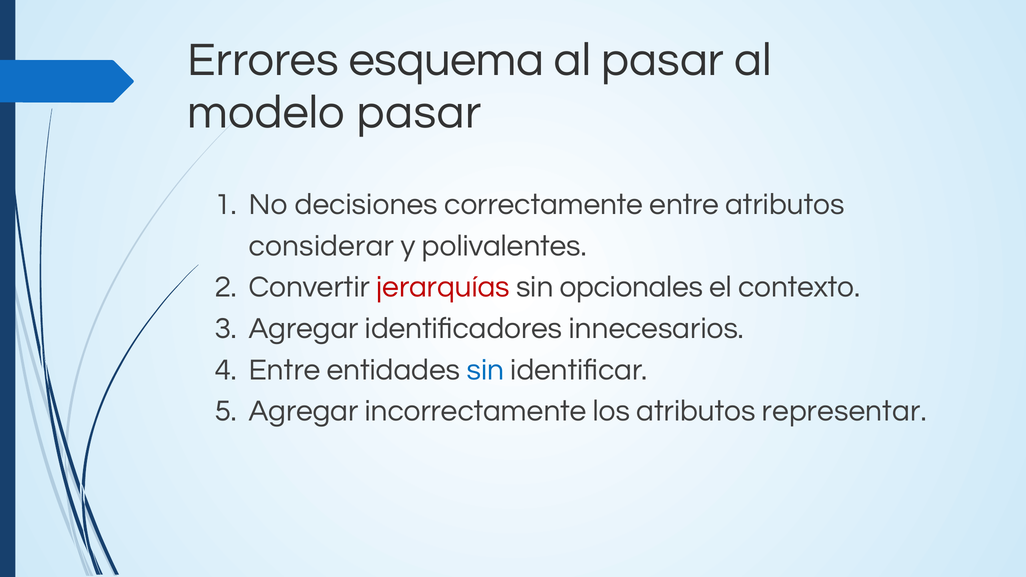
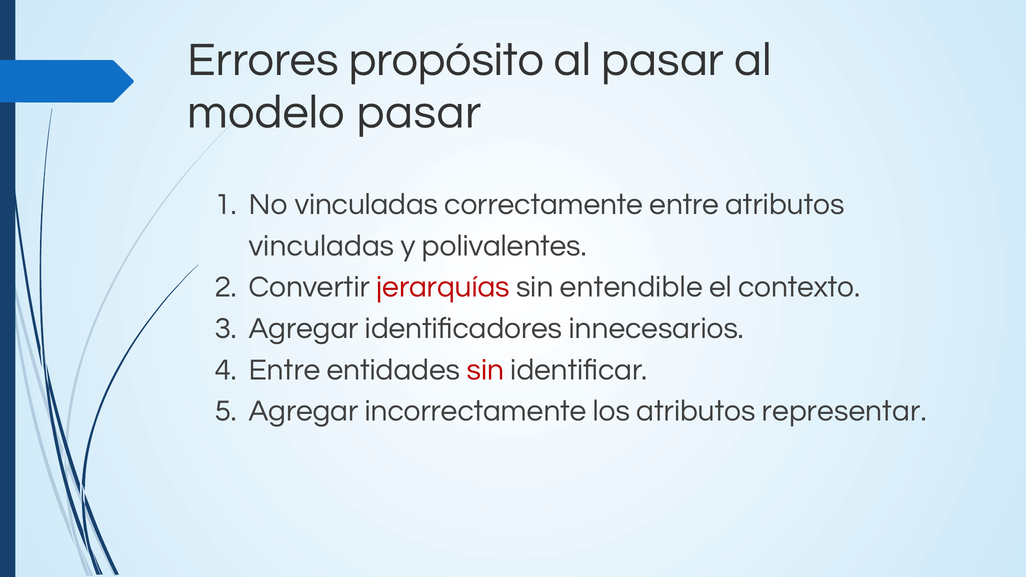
esquema: esquema -> propósito (446, 60)
No decisiones: decisiones -> vinculadas (366, 205)
considerar: considerar -> vinculadas (322, 246)
opcionales: opcionales -> entendible (631, 287)
sin colour: blue -> red (485, 370)
